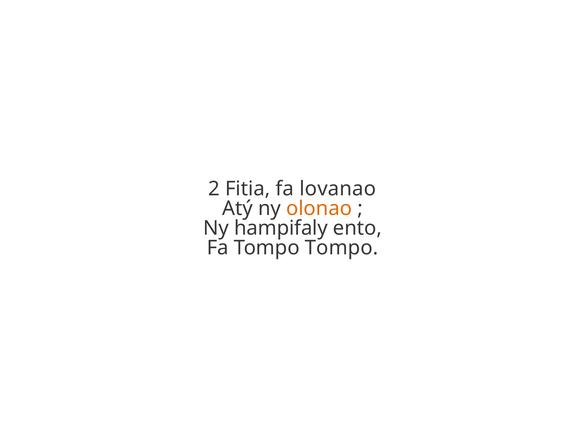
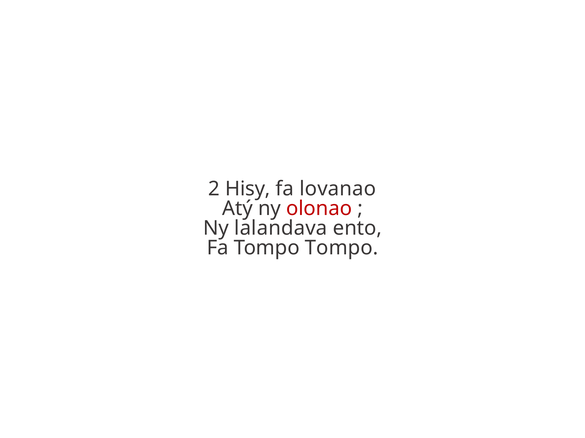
Fitia: Fitia -> Hisy (248, 189)
olonao colour: orange -> red (319, 209)
hampifaly: hampifaly -> lalandava (281, 228)
